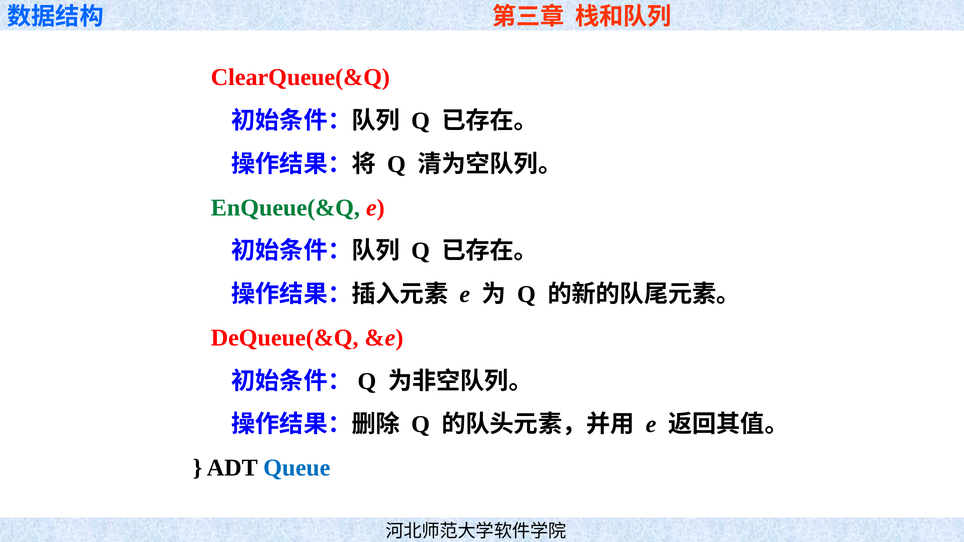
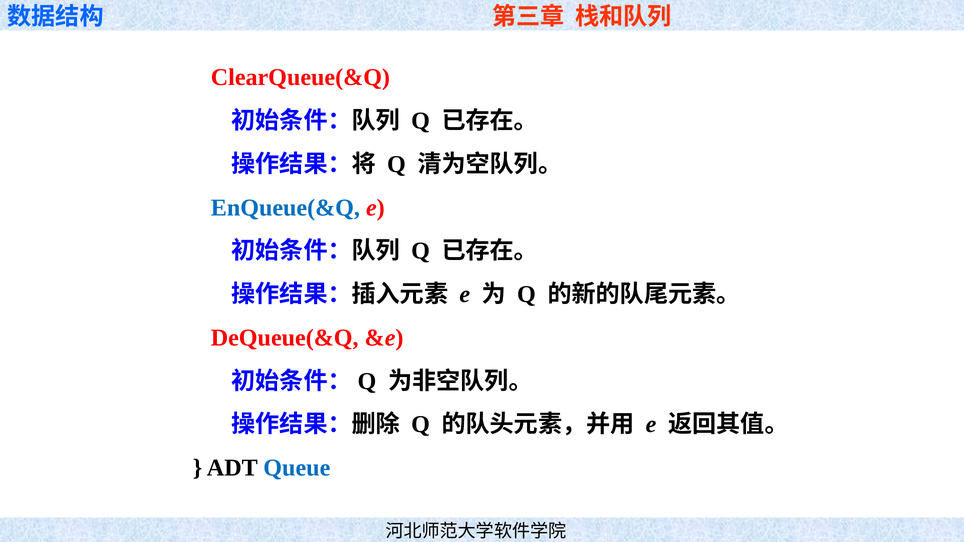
EnQueue(&Q colour: green -> blue (285, 208)
